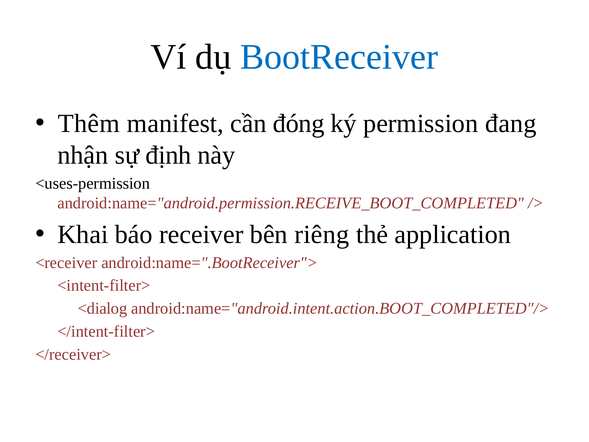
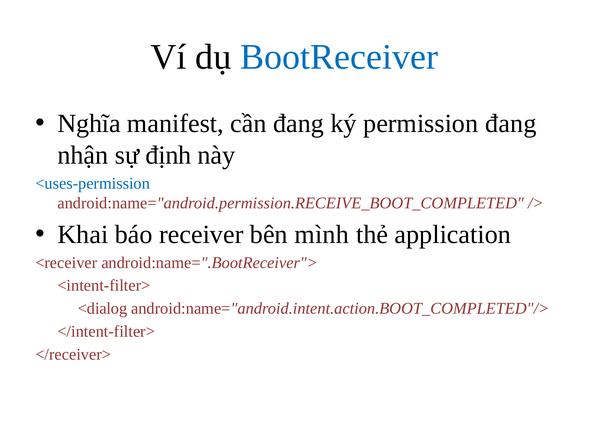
Thêm: Thêm -> Nghĩa (89, 124)
cần đóng: đóng -> đang (299, 124)
<uses-permission colour: black -> blue (93, 183)
riêng: riêng -> mình (322, 234)
